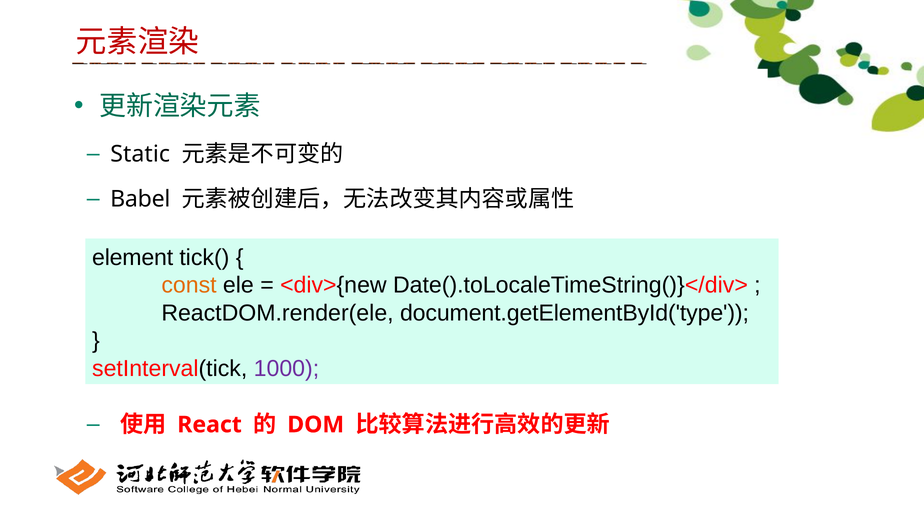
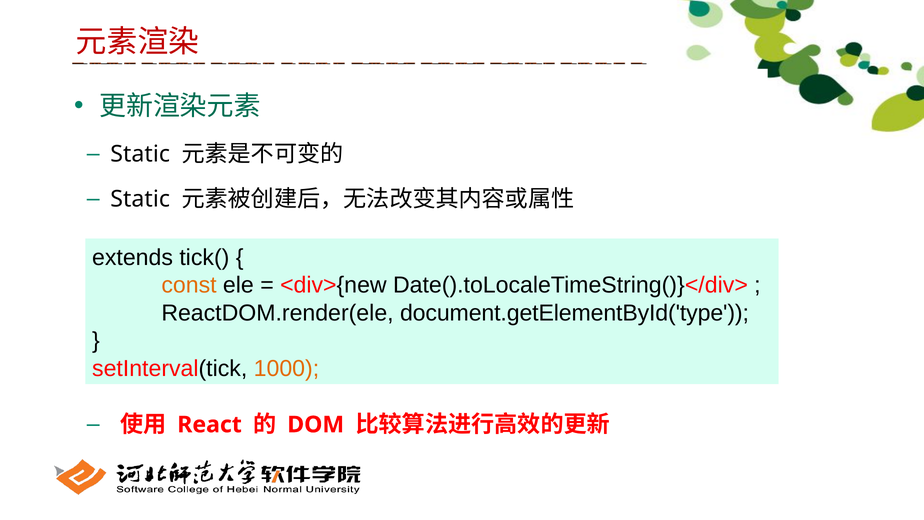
Babel: Babel -> Static (140, 199)
element: element -> extends (133, 257)
1000 colour: purple -> orange (286, 368)
